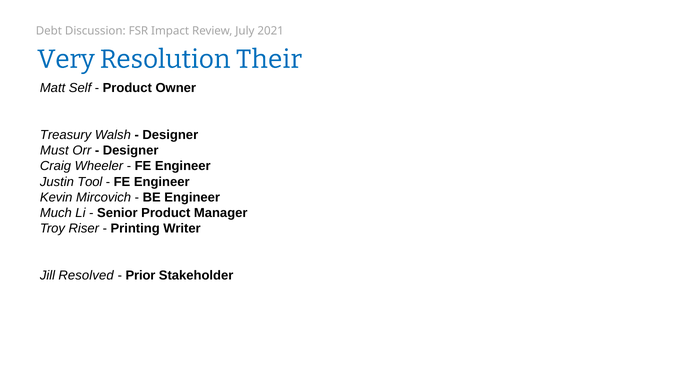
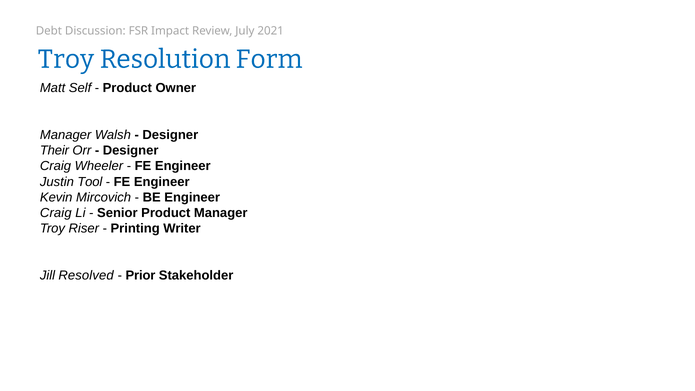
Very: Very -> Troy (66, 59)
Their: Their -> Form (269, 59)
Treasury: Treasury -> Manager (66, 135)
Must: Must -> Their (54, 150)
Much: Much -> Craig (56, 213)
